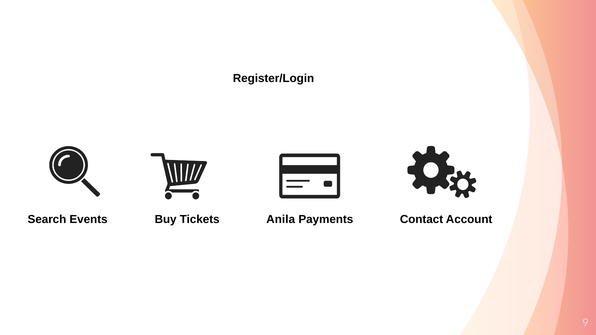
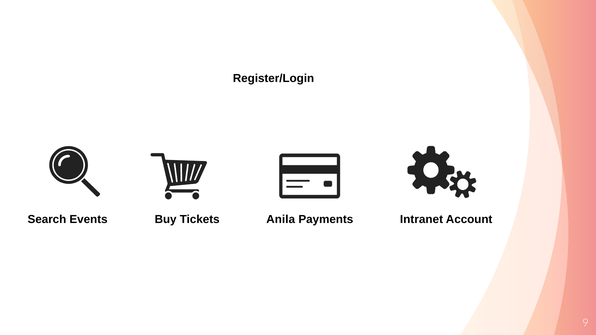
Contact: Contact -> Intranet (421, 220)
